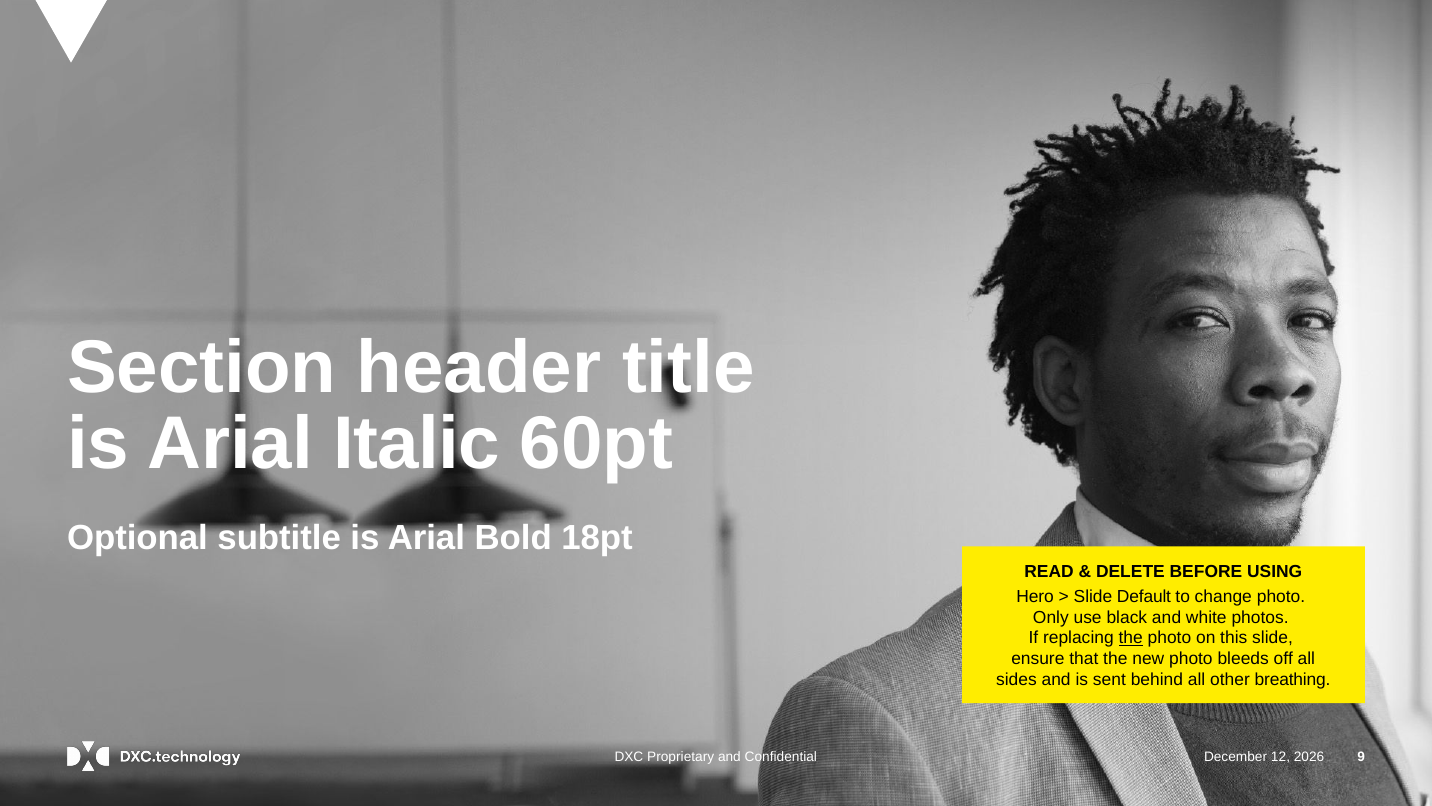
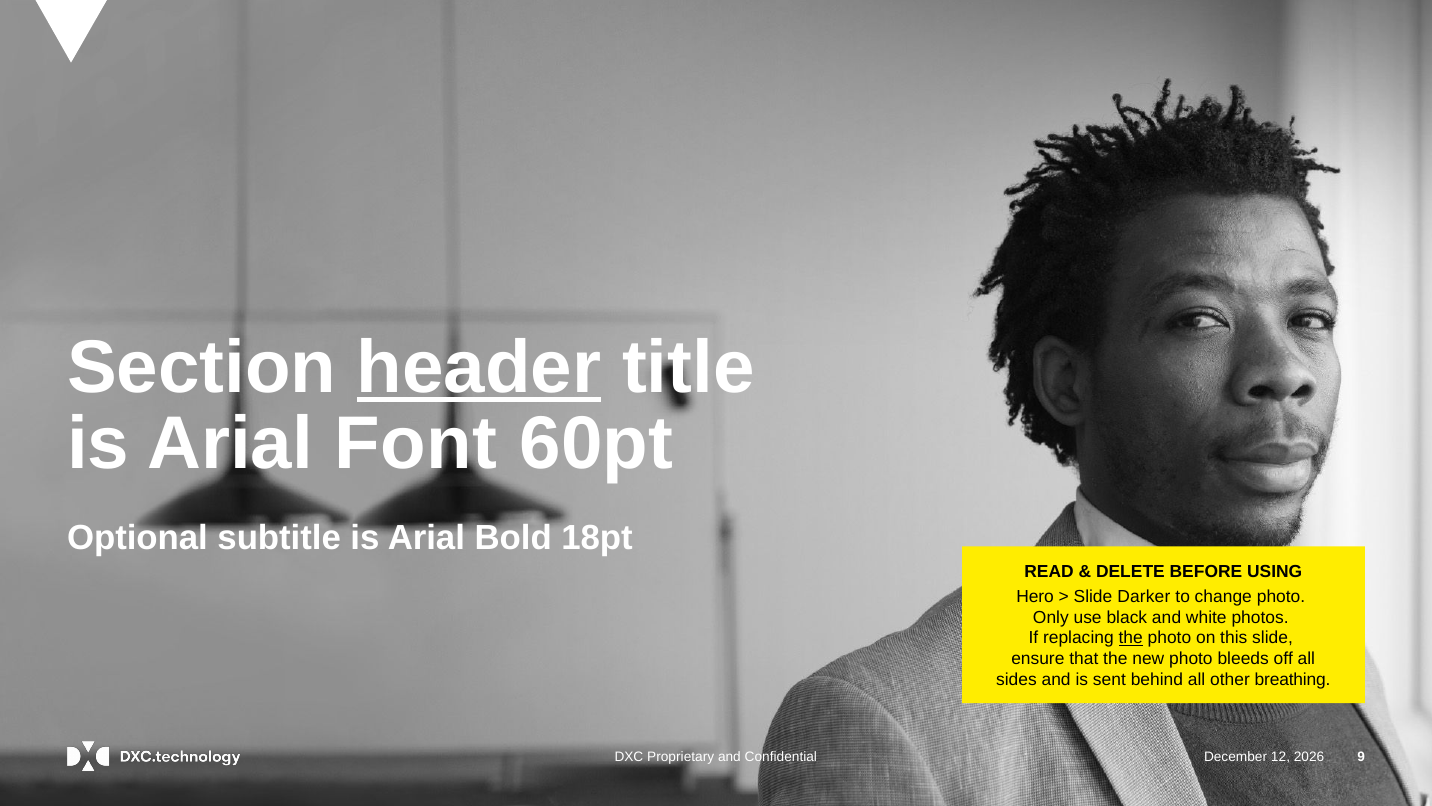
header underline: none -> present (479, 367)
Italic: Italic -> Font (416, 443)
Default: Default -> Darker (1144, 596)
